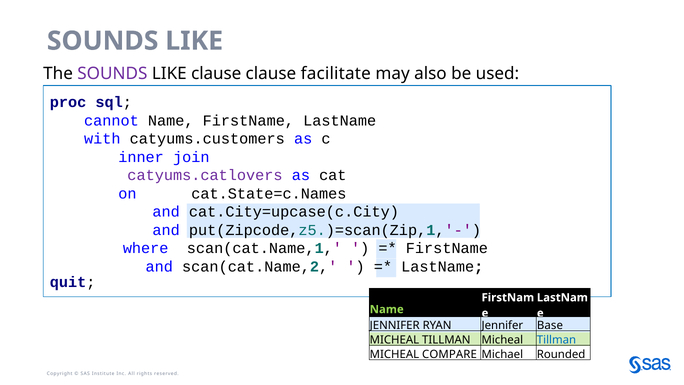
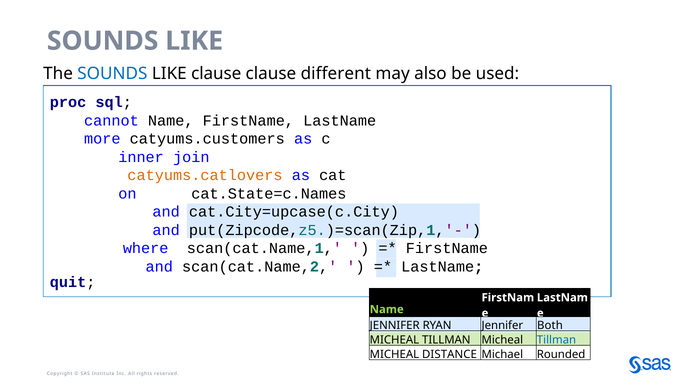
SOUNDS colour: purple -> blue (112, 74)
facilitate: facilitate -> different (336, 74)
with: with -> more (102, 139)
catyums.catlovers colour: purple -> orange (205, 175)
Base: Base -> Both (550, 325)
COMPARE: COMPARE -> DISTANCE (449, 354)
